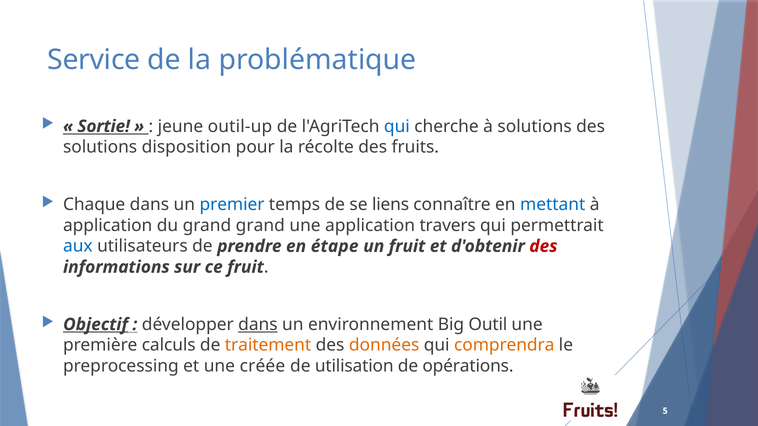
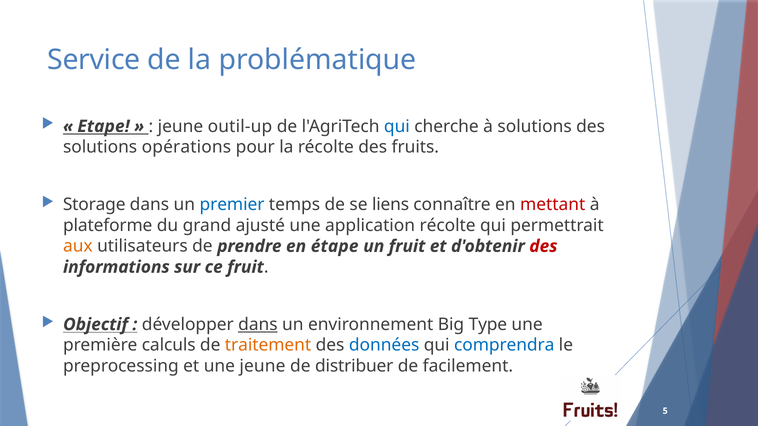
Sortie: Sortie -> Etape (104, 126)
disposition: disposition -> opérations (186, 147)
Chaque: Chaque -> Storage (94, 205)
mettant colour: blue -> red (553, 205)
application: application -> plateforme (108, 226)
grand grand: grand -> ajusté (260, 226)
application travers: travers -> récolte (448, 226)
aux colour: blue -> orange (78, 246)
Objectif underline: present -> none (96, 325)
Outil: Outil -> Type (488, 325)
données colour: orange -> blue (384, 346)
comprendra colour: orange -> blue (504, 346)
une créée: créée -> jeune (262, 366)
utilisation: utilisation -> distribuer (354, 366)
opérations: opérations -> facilement (468, 366)
